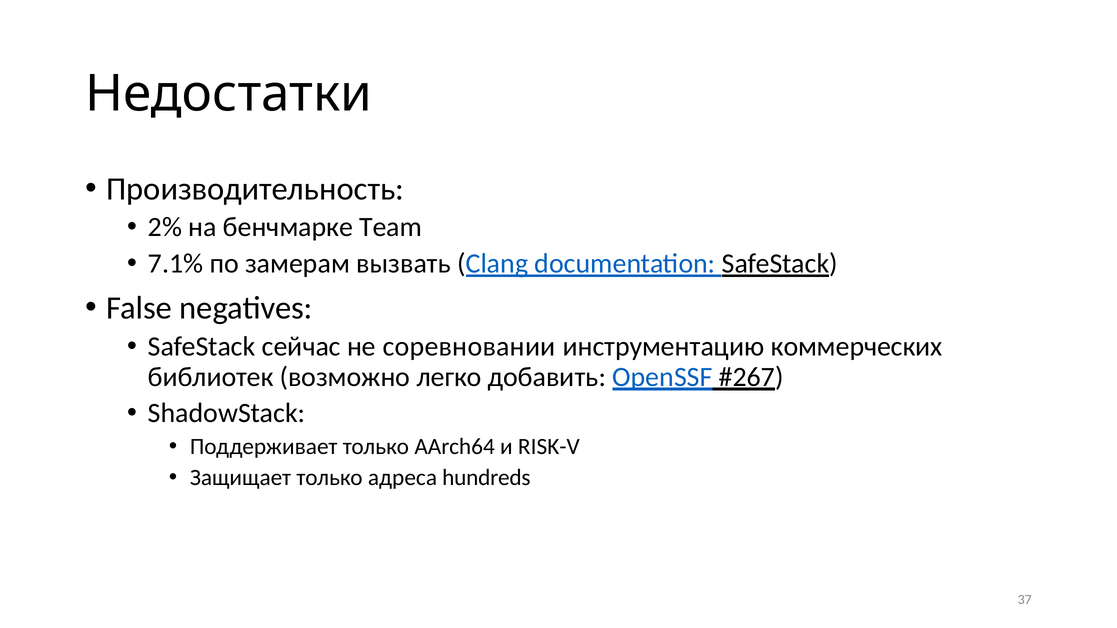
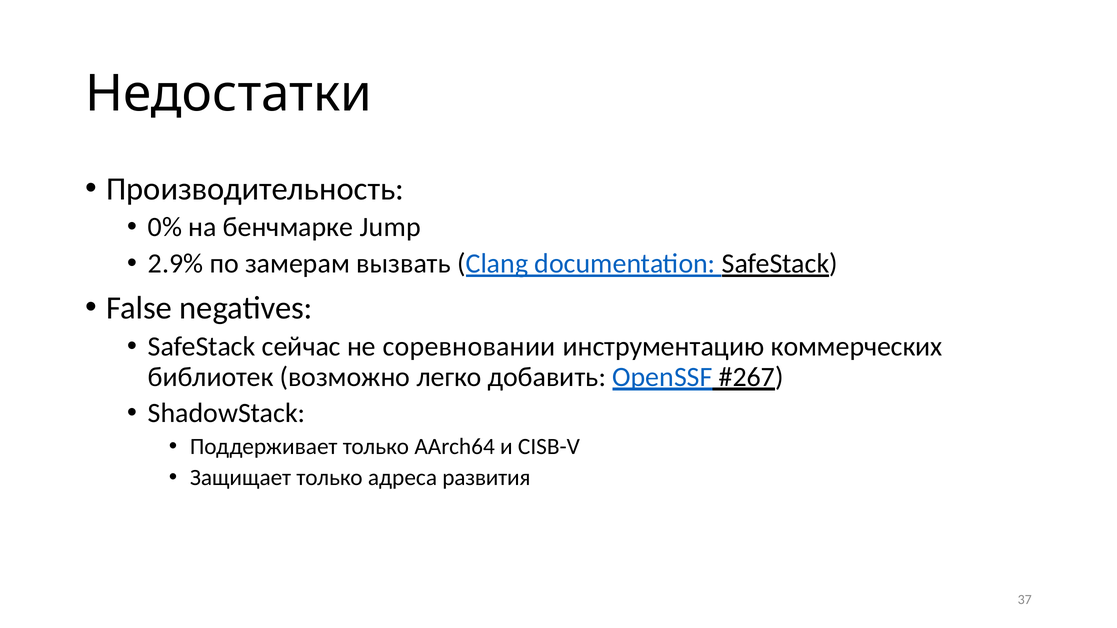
2%: 2% -> 0% (165, 227)
Team: Team -> Jump (390, 227)
7.1%: 7.1% -> 2.9% (176, 264)
RISK-V: RISK-V -> CISB-V (549, 447)
hundreds: hundreds -> развития (486, 478)
